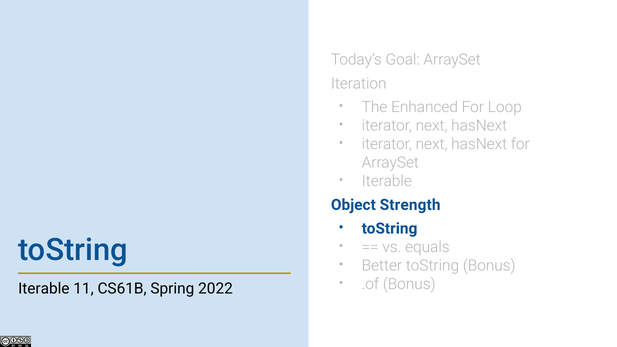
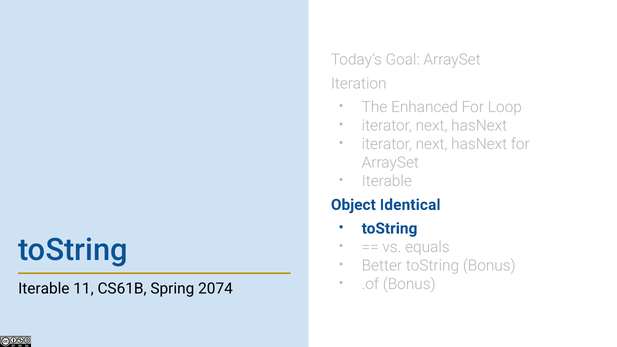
Strength: Strength -> Identical (410, 205)
2022: 2022 -> 2074 (216, 289)
